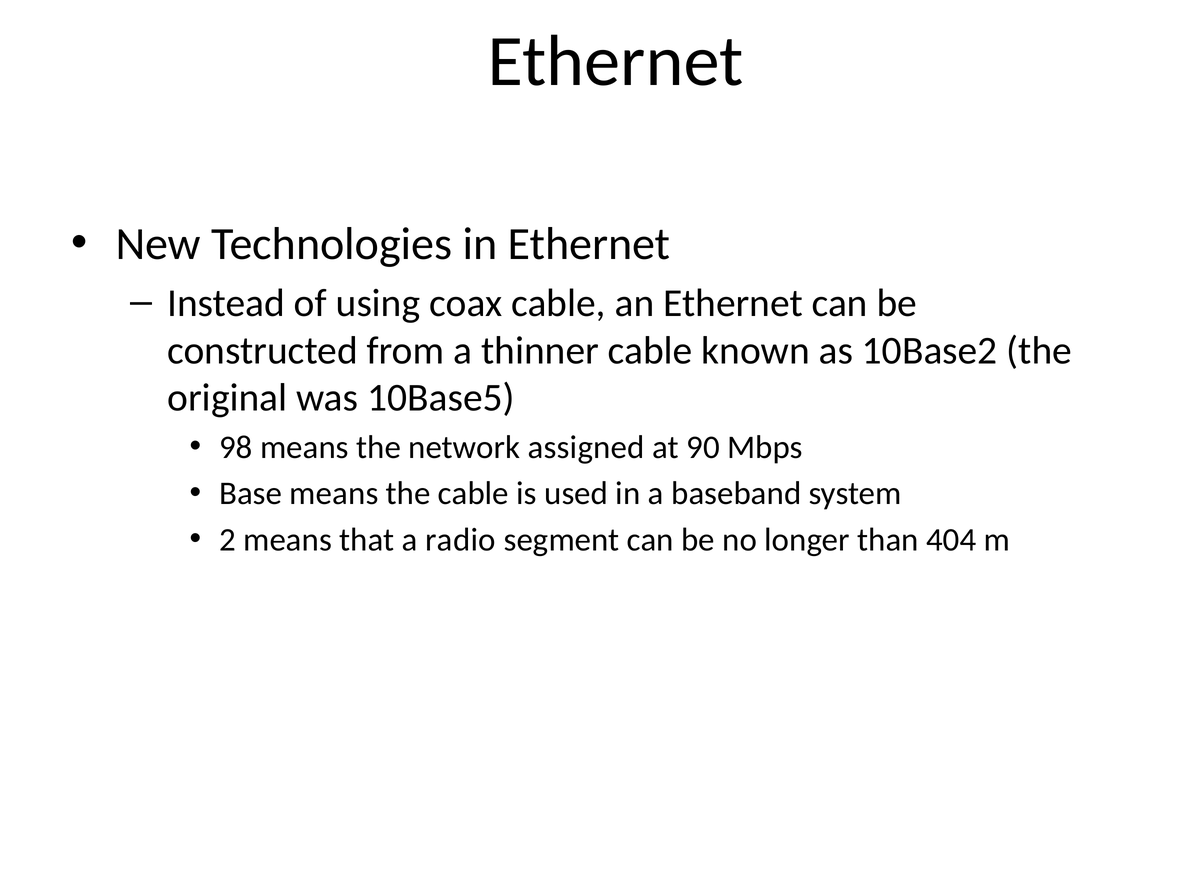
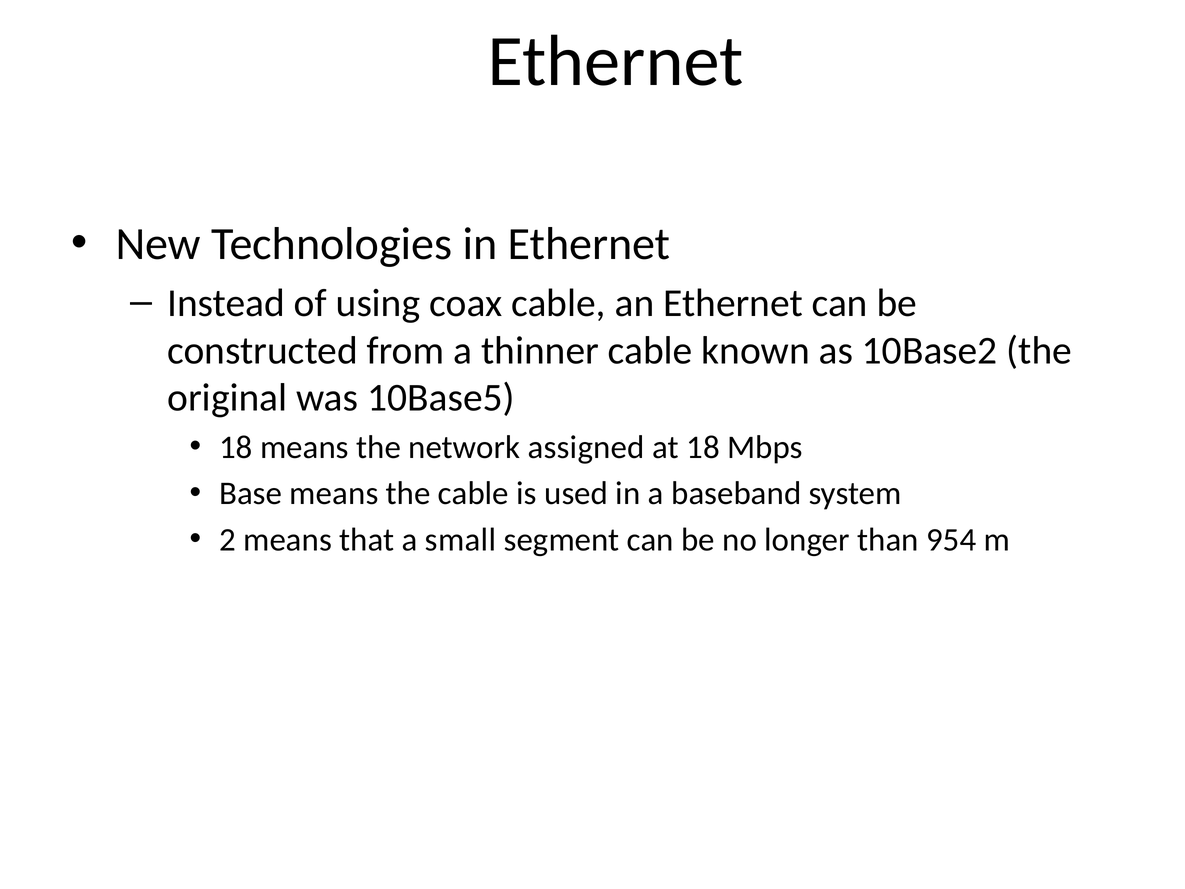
98: 98 -> 18 (236, 447)
at 90: 90 -> 18 (703, 447)
radio: radio -> small (461, 540)
404: 404 -> 954 (951, 540)
